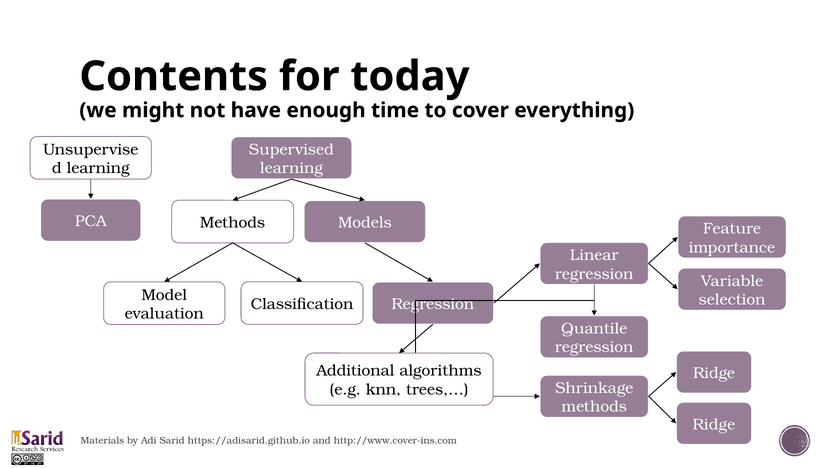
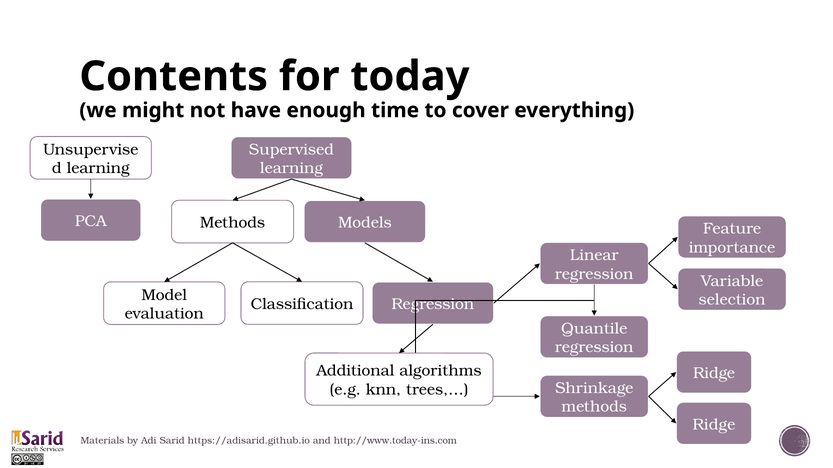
http://www.cover-ins.com: http://www.cover-ins.com -> http://www.today-ins.com (395, 441)
